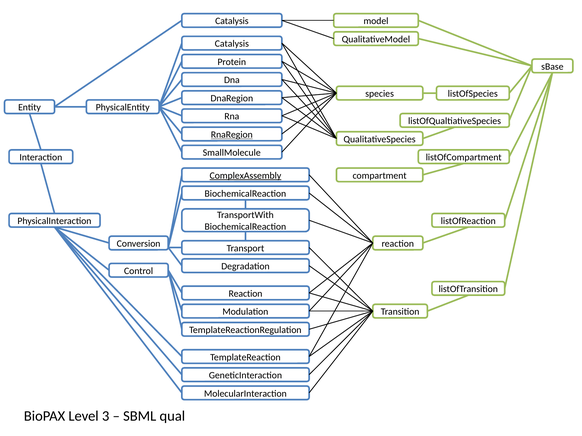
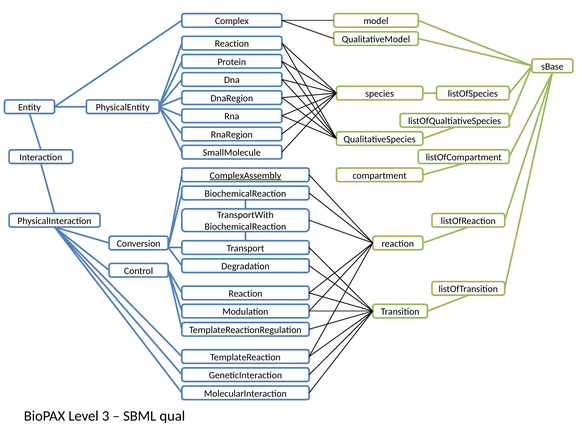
Catalysis: Catalysis -> Complex (232, 21)
Catalysis: Catalysis -> Reaction (232, 44)
RnaRegion underline: present -> none (232, 135)
